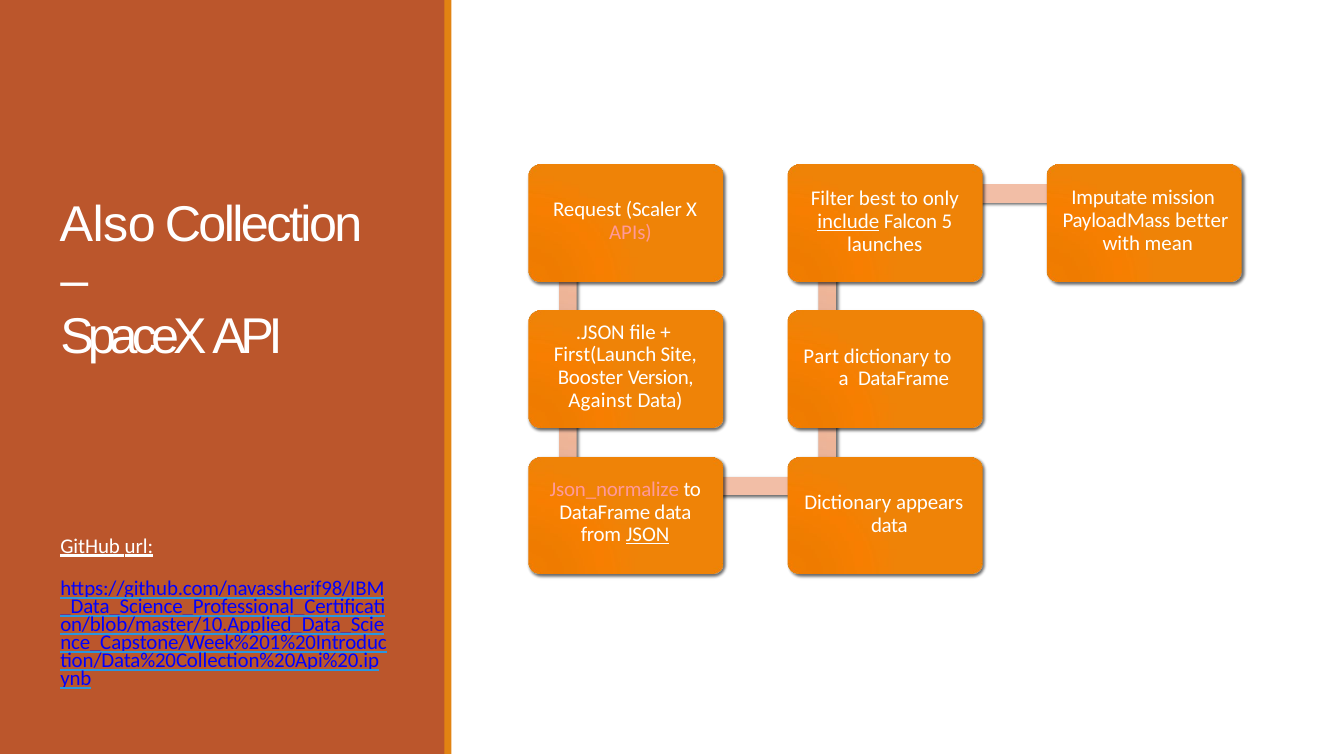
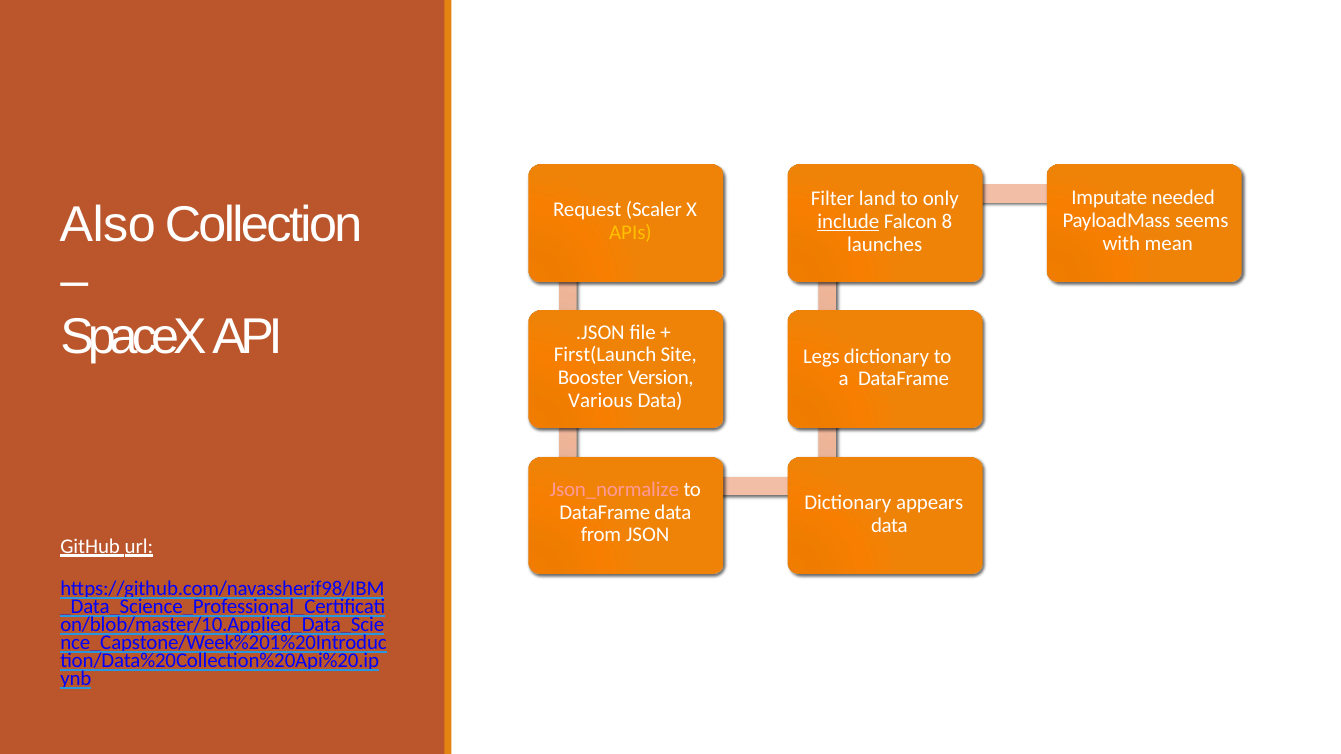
mission: mission -> needed (1183, 198)
best: best -> land (877, 199)
better: better -> seems (1202, 221)
5: 5 -> 8 (947, 222)
APIs colour: pink -> yellow (630, 233)
Part: Part -> Legs (821, 356)
Against: Against -> Various (600, 401)
JSON underline: present -> none (648, 535)
